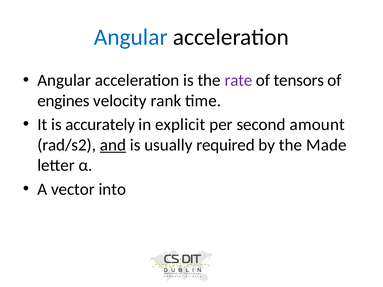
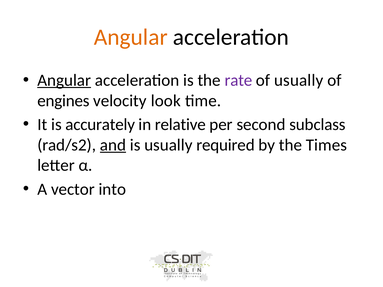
Angular colour: blue -> orange (131, 37)
Angular underline: none -> present (64, 80)
of tensors: tensors -> usually (299, 80)
rank: rank -> look (166, 101)
explicit: explicit -> relative (180, 125)
amount: amount -> subclass (317, 125)
Made: Made -> Times (326, 145)
